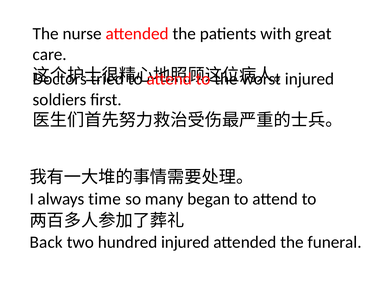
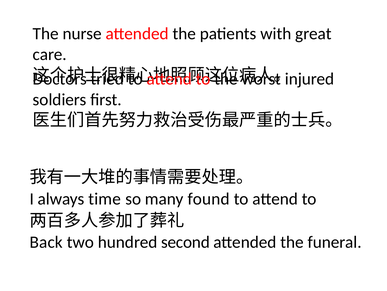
began: began -> found (209, 198)
hundred injured: injured -> second (185, 242)
